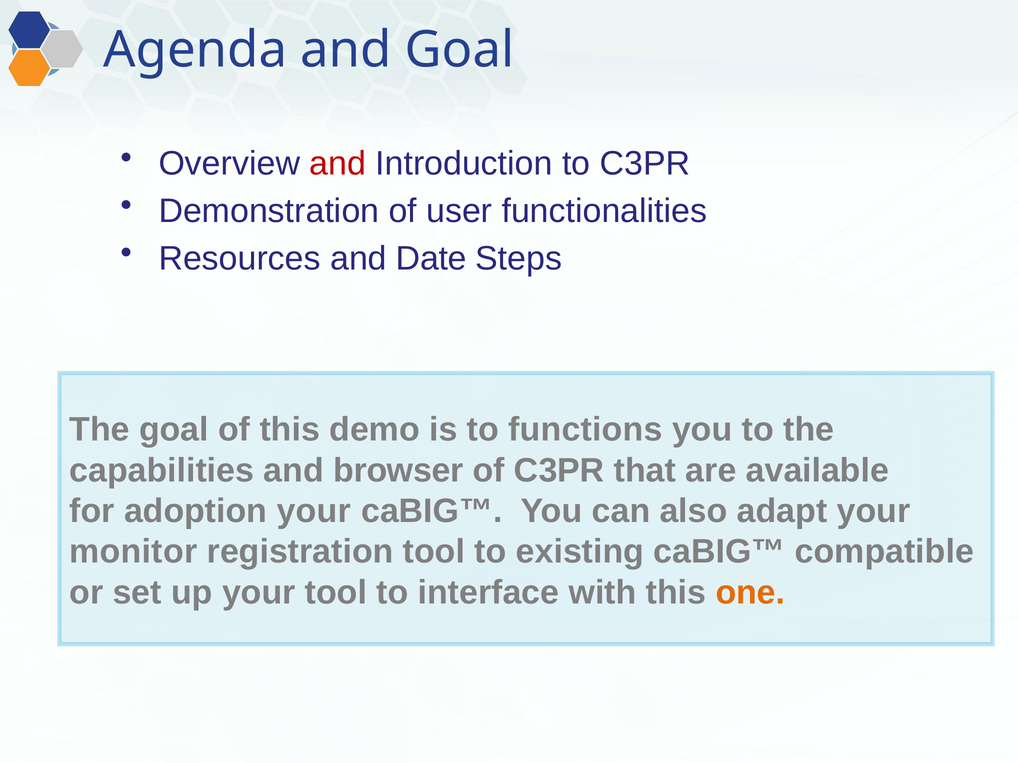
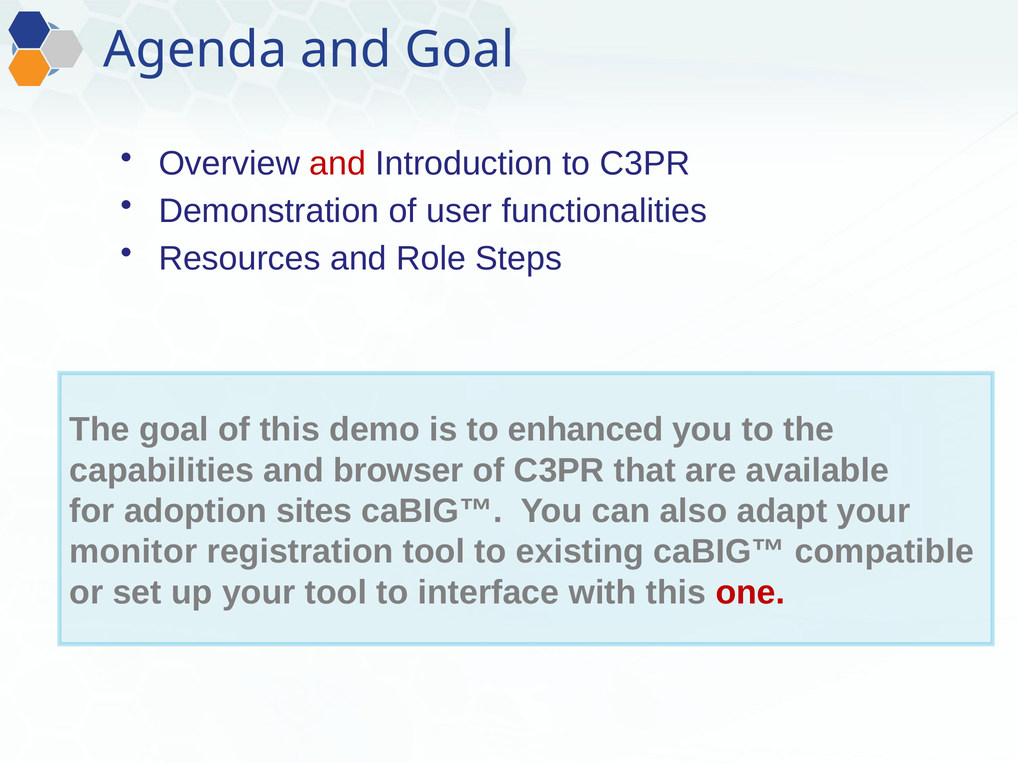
Date: Date -> Role (431, 259)
functions: functions -> enhanced (586, 430)
adoption your: your -> sites (314, 511)
one colour: orange -> red (750, 593)
